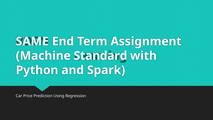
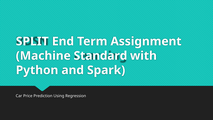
SAME: SAME -> SPLIT (32, 41)
